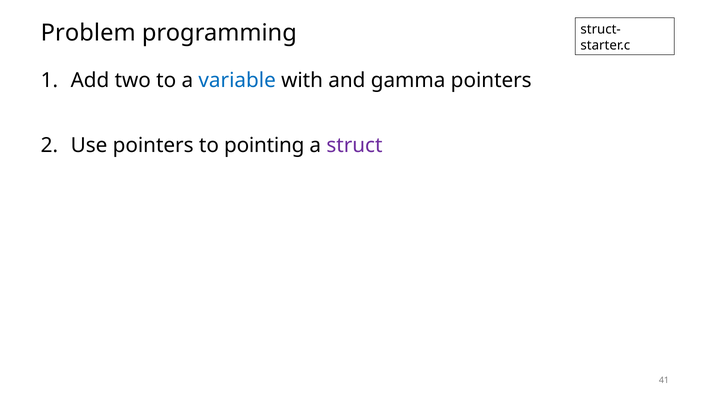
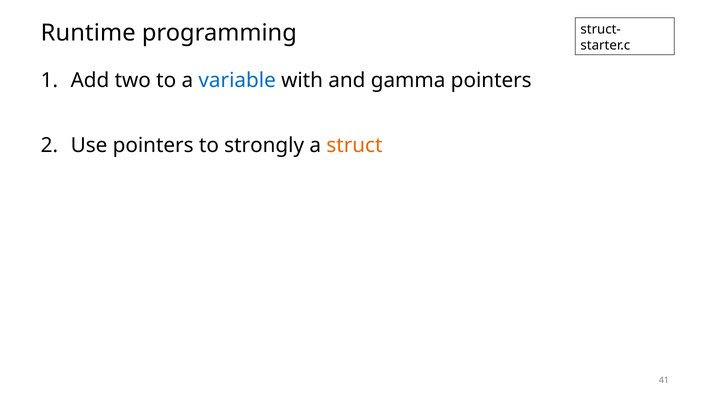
Problem: Problem -> Runtime (88, 33)
pointing: pointing -> strongly (264, 146)
struct colour: purple -> orange (354, 146)
